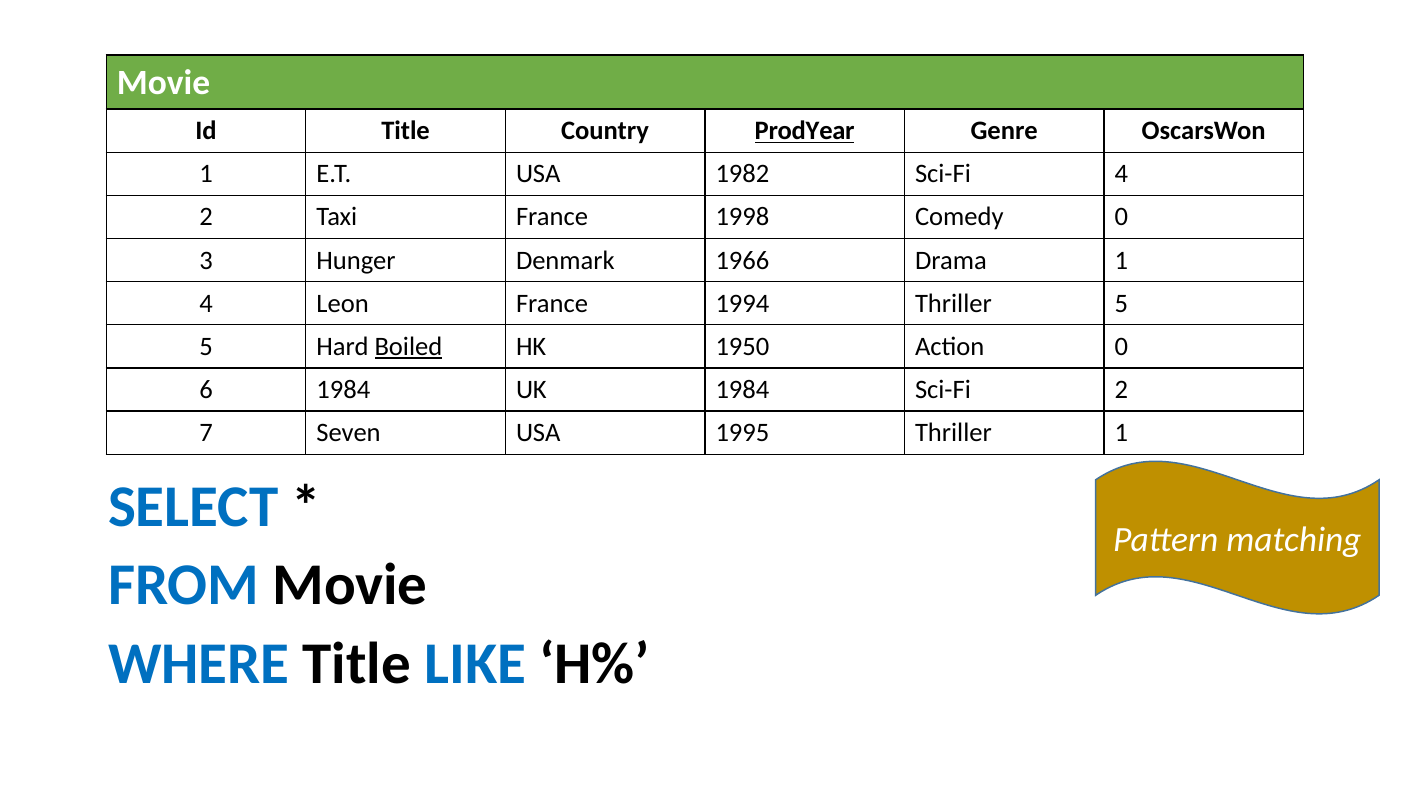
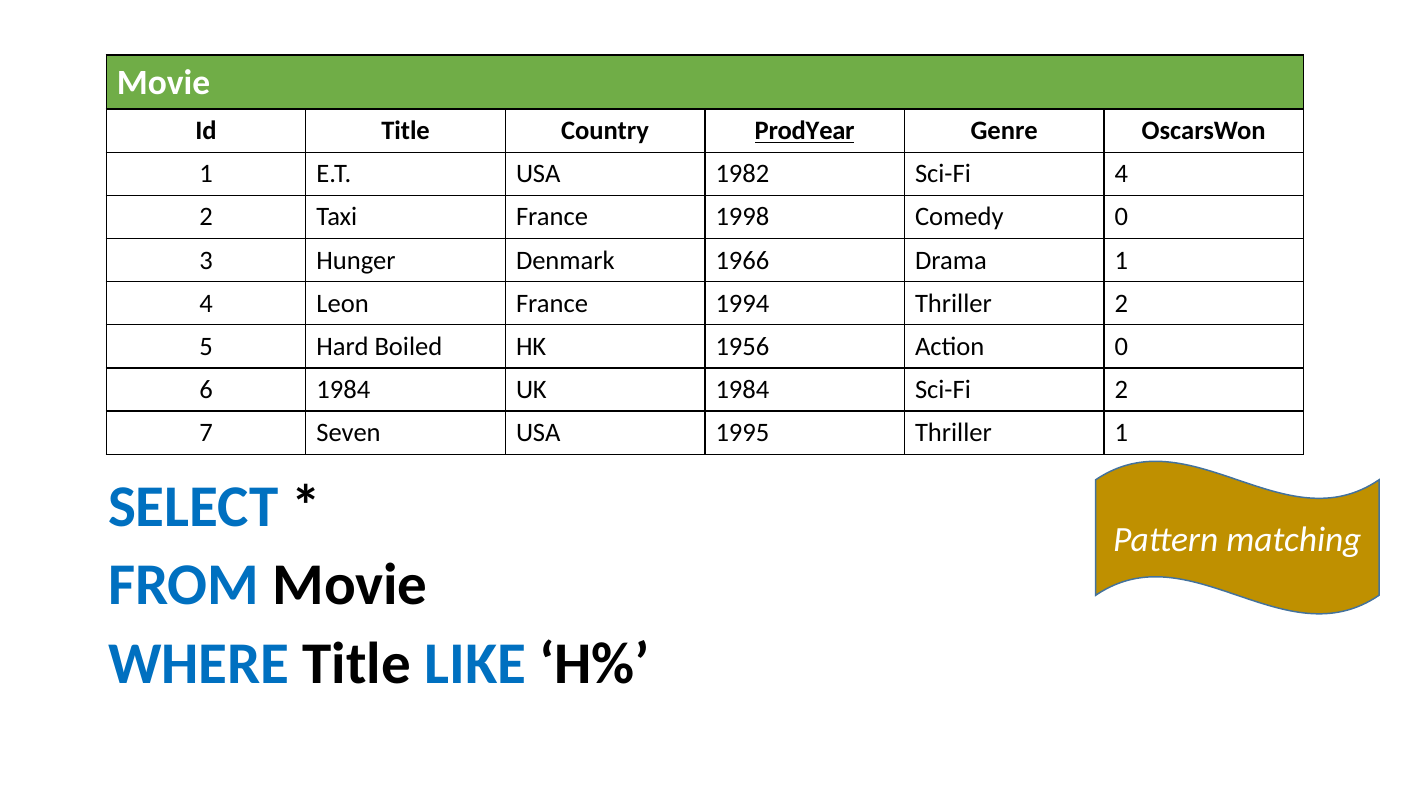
Thriller 5: 5 -> 2 (1121, 303)
Boiled underline: present -> none (408, 346)
1950: 1950 -> 1956 (742, 346)
